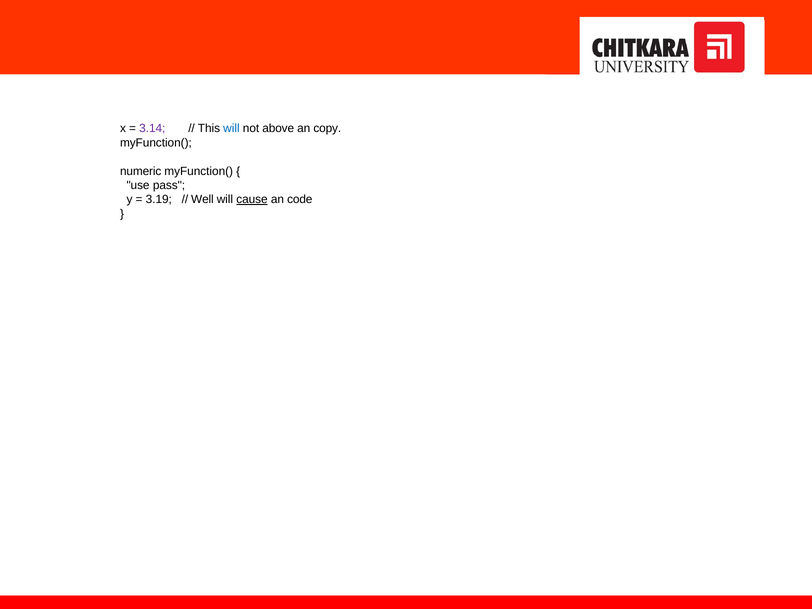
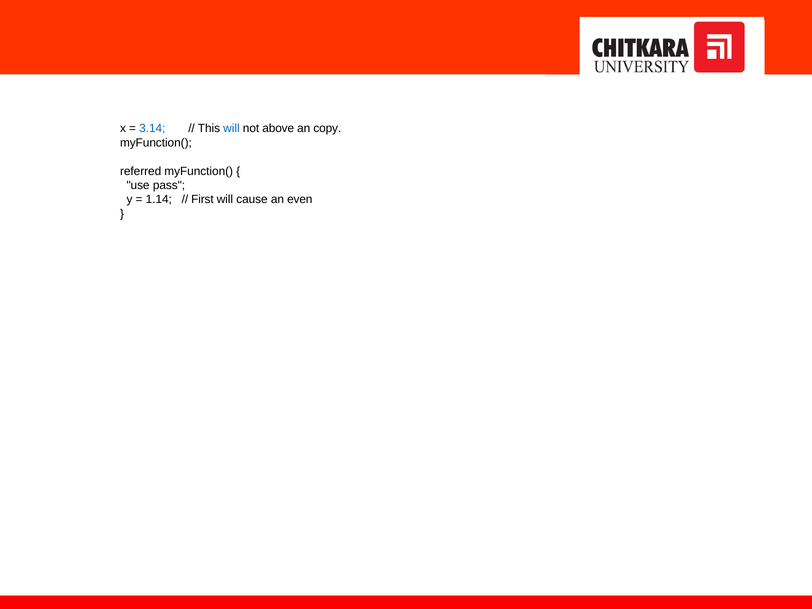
3.14 colour: purple -> blue (152, 129)
numeric: numeric -> referred (141, 171)
3.19: 3.19 -> 1.14 (159, 200)
Well: Well -> First (202, 200)
cause underline: present -> none (252, 200)
code: code -> even (300, 200)
